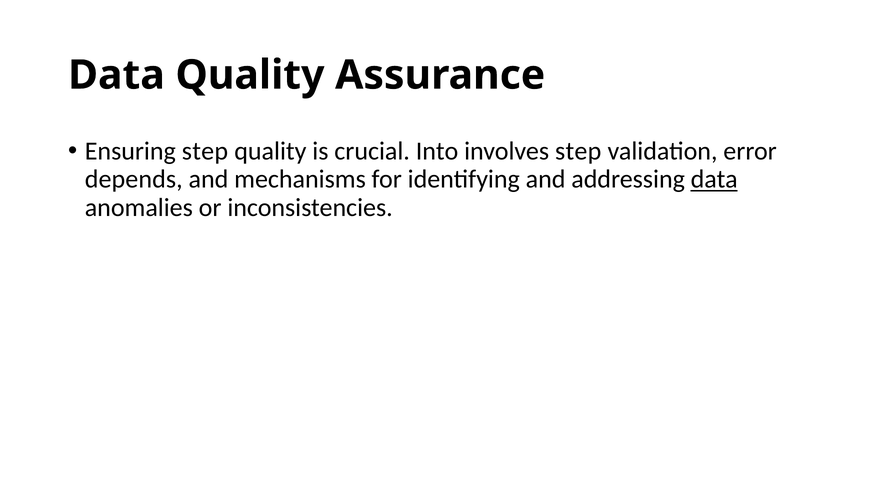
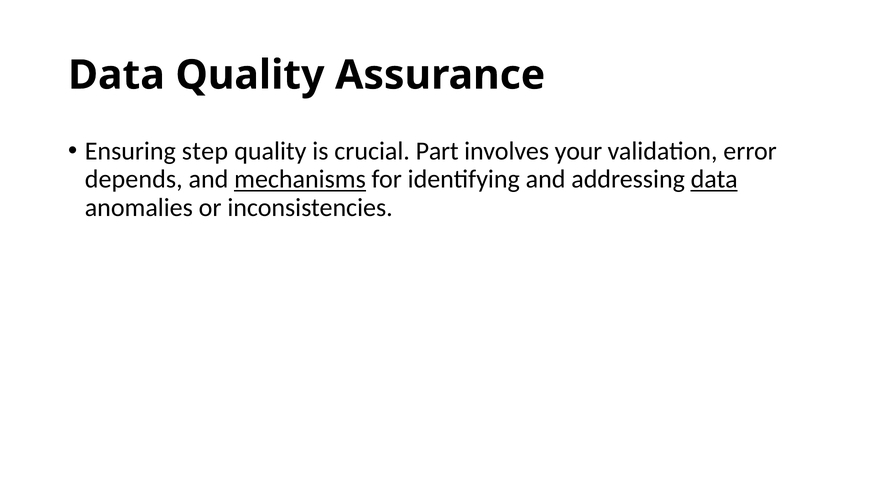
Into: Into -> Part (437, 151)
involves step: step -> your (578, 151)
mechanisms underline: none -> present (300, 179)
